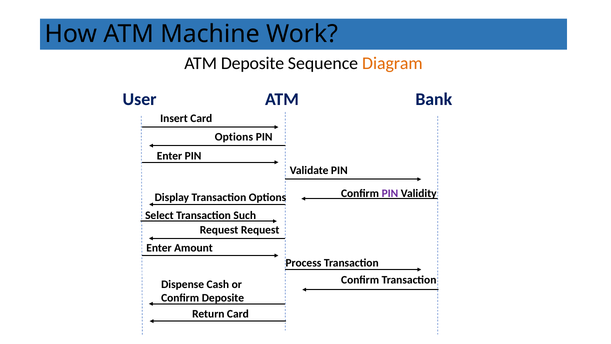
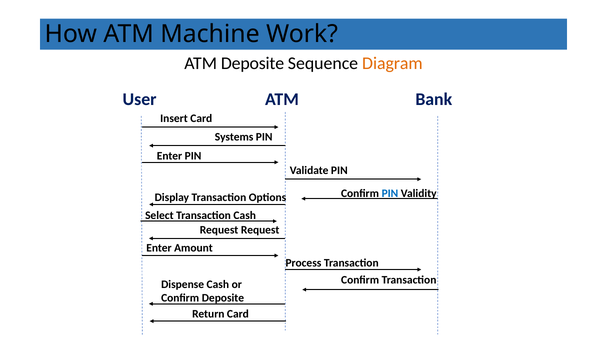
Options: Options -> Systems (234, 137)
PIN colour: purple -> blue (390, 193)
Transaction Such: Such -> Cash (245, 215)
